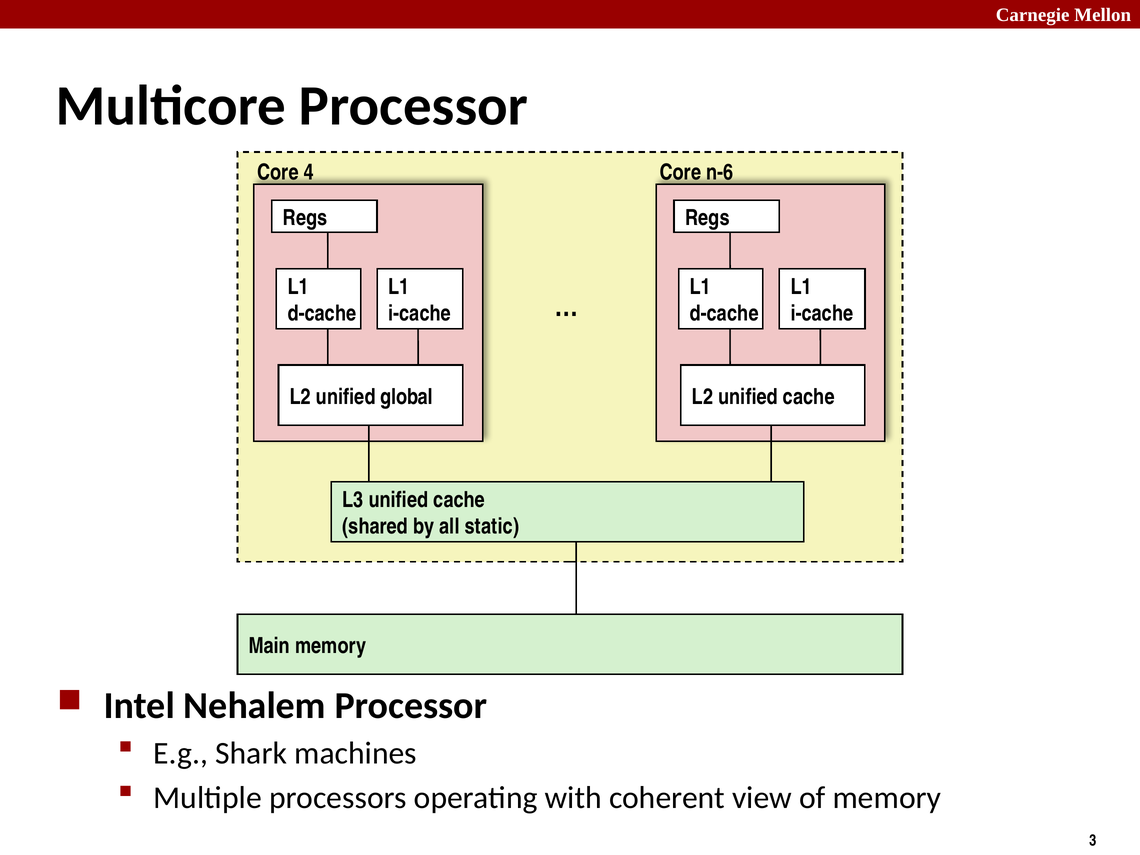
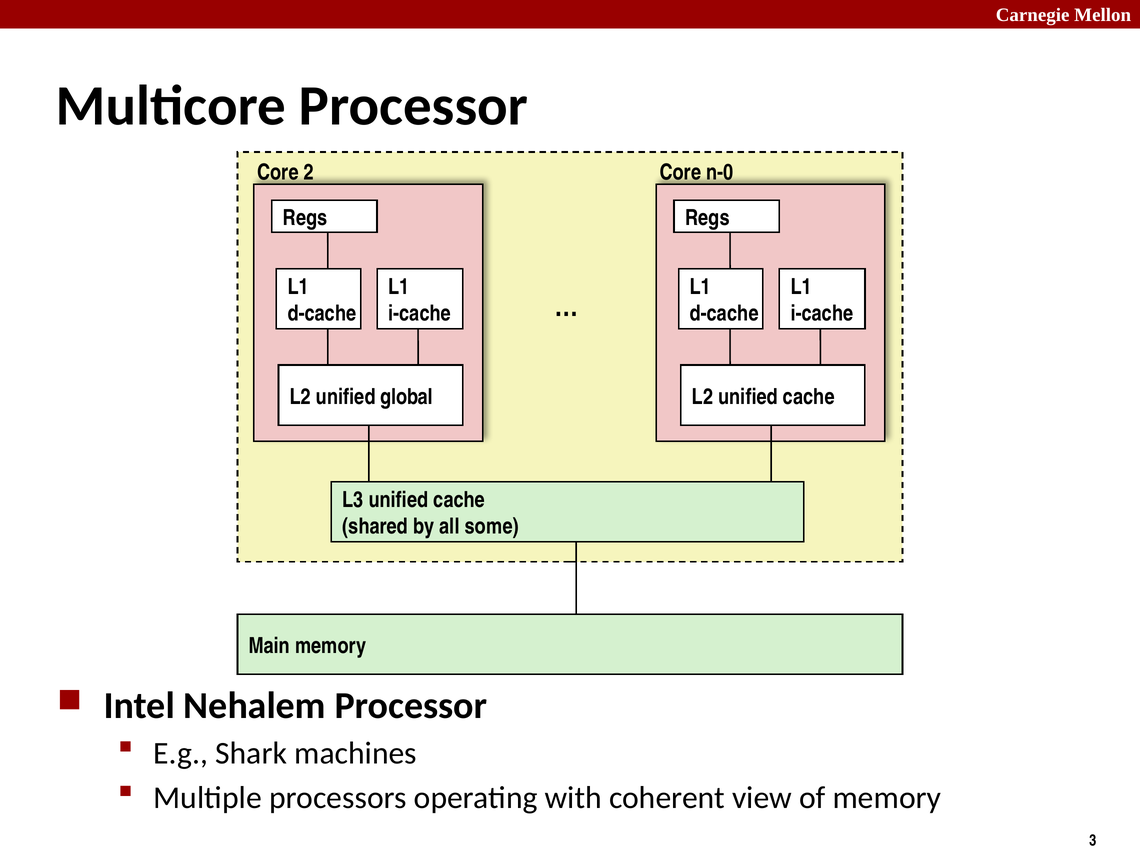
4: 4 -> 2 (309, 172)
n-6: n-6 -> n-0 (720, 172)
static: static -> some (492, 527)
